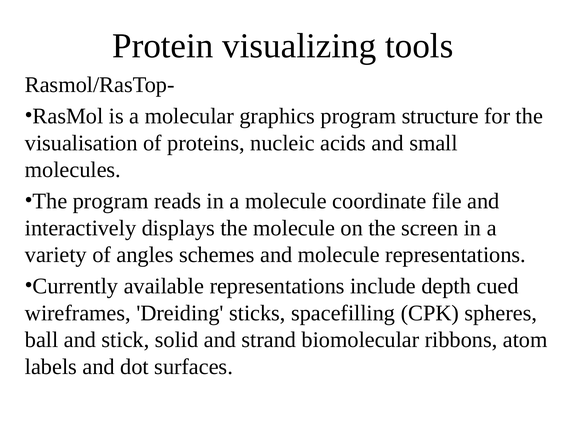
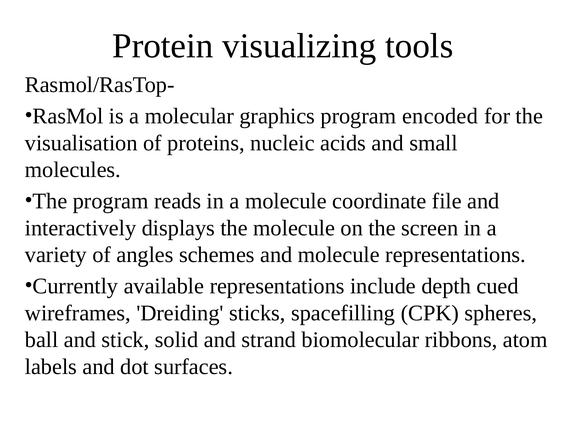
structure: structure -> encoded (440, 116)
